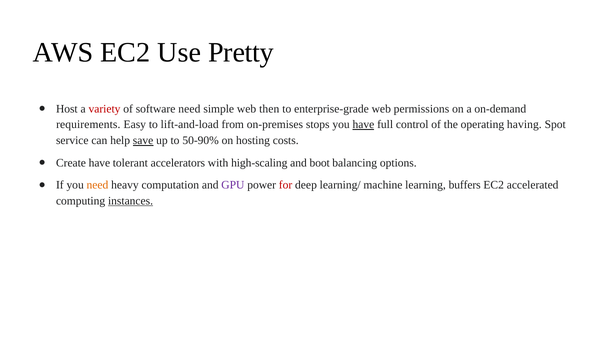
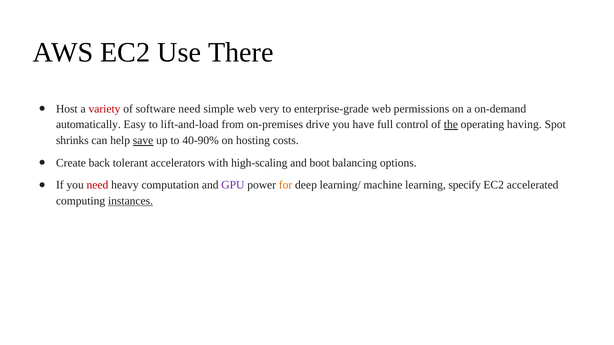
Pretty: Pretty -> There (241, 52)
then: then -> very (269, 109)
requirements: requirements -> automatically (88, 125)
stops: stops -> drive (318, 125)
have underline: present -> none (363, 125)
the underline: none -> present (451, 125)
service: service -> shrinks (72, 141)
50-90%: 50-90% -> 40-90% (201, 141)
Create have: have -> back (99, 163)
need colour: orange -> red (97, 185)
for colour: red -> orange (286, 185)
buffers: buffers -> specify (465, 185)
